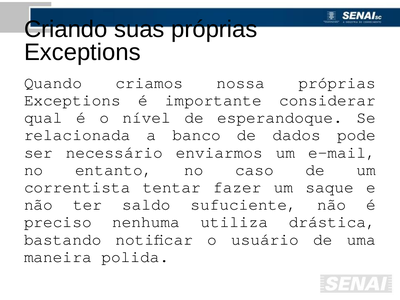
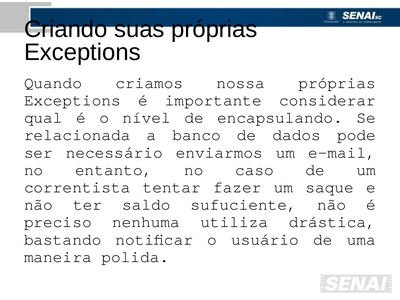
esperandoque: esperandoque -> encapsulando (280, 118)
